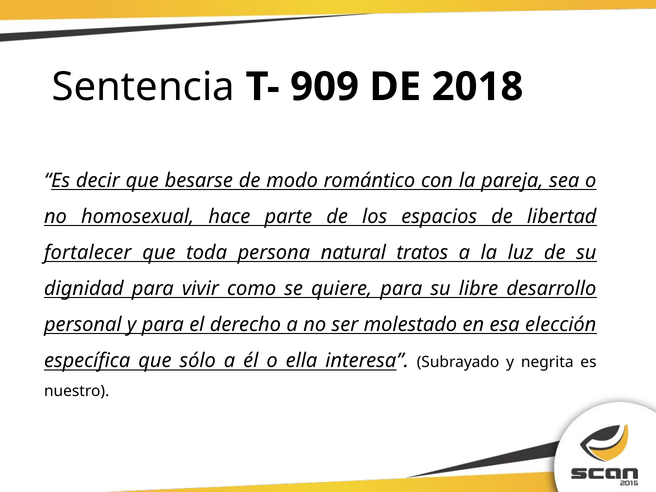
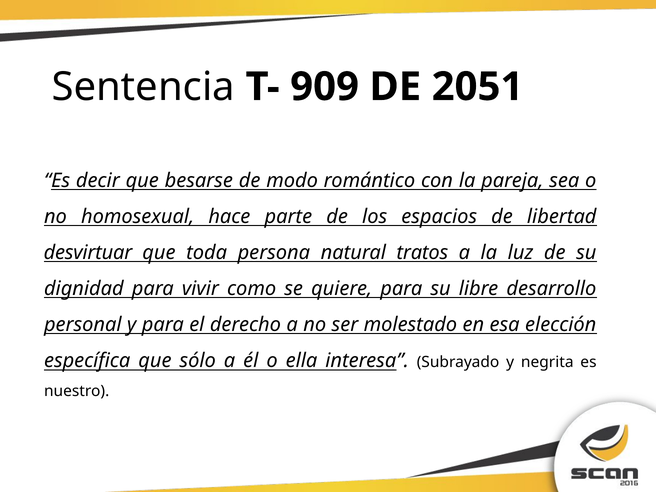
2018: 2018 -> 2051 (478, 87)
fortalecer: fortalecer -> desvirtuar (88, 253)
